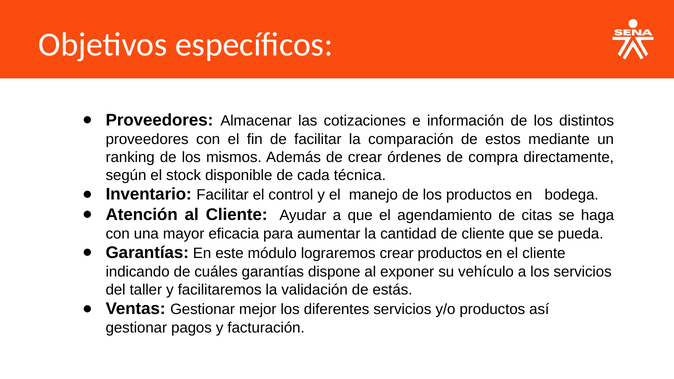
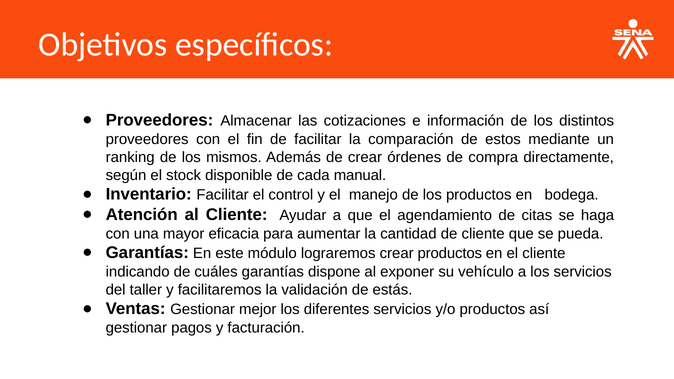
técnica: técnica -> manual (360, 175)
